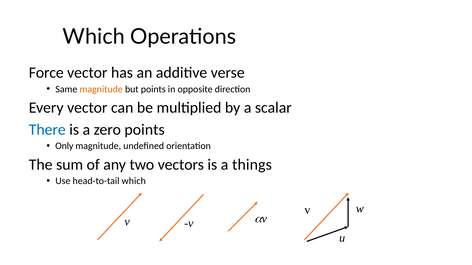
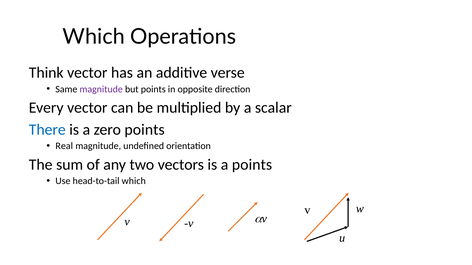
Force: Force -> Think (46, 73)
magnitude colour: orange -> purple (101, 89)
Only: Only -> Real (64, 146)
a things: things -> points (252, 165)
